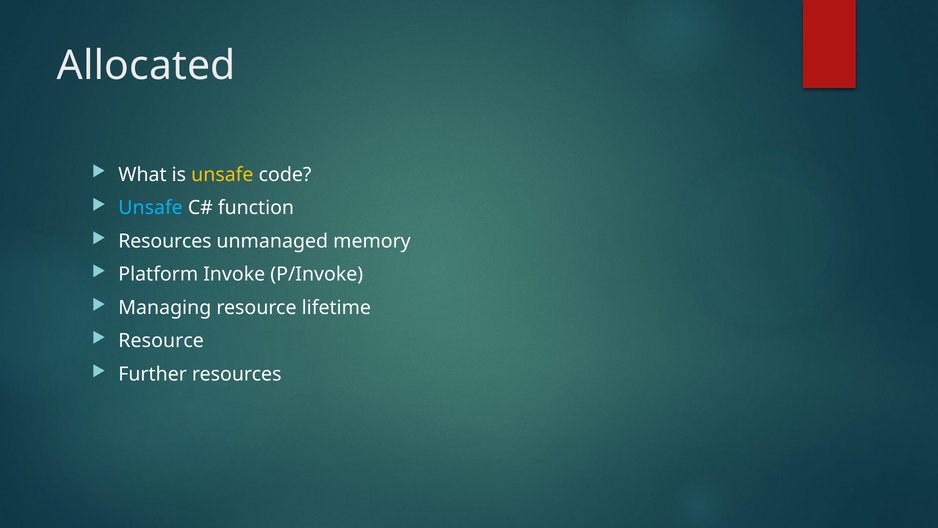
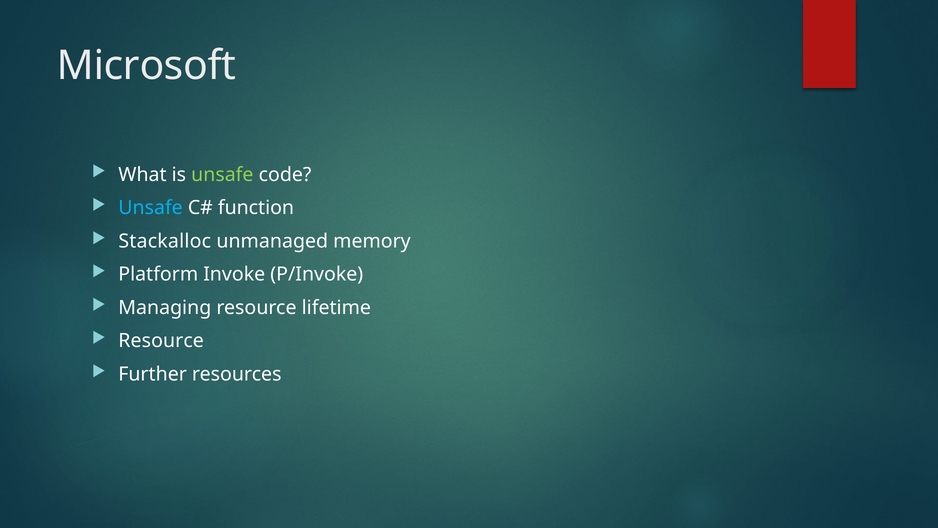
Allocated: Allocated -> Microsoft (146, 66)
unsafe colour: yellow -> light green (222, 175)
Resources: Resources -> Stackalloc (165, 241)
